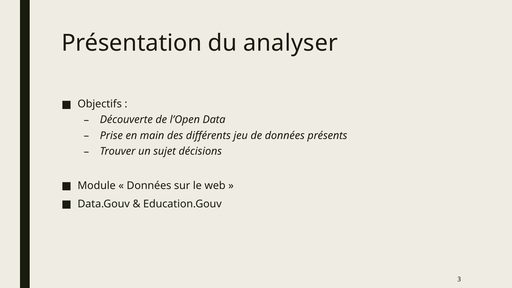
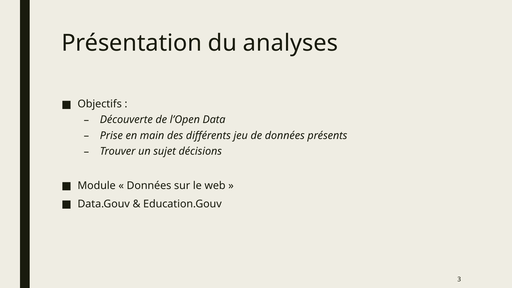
analyser: analyser -> analyses (291, 43)
